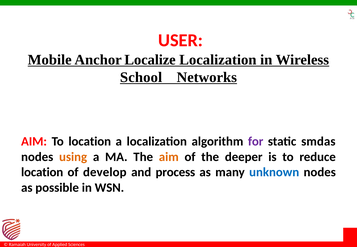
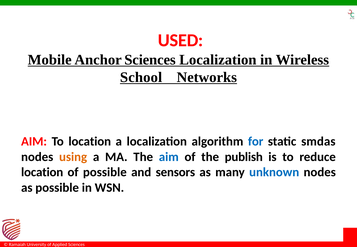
USER: USER -> USED (181, 40)
Anchor Localize: Localize -> Sciences (150, 60)
for colour: purple -> blue (256, 142)
aim colour: orange -> blue (169, 157)
deeper: deeper -> publish (244, 157)
of develop: develop -> possible (105, 172)
process: process -> sensors (175, 172)
